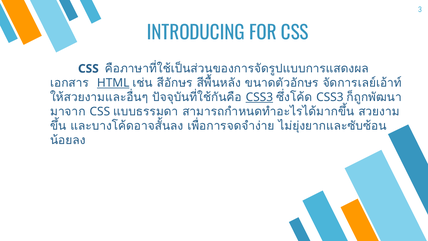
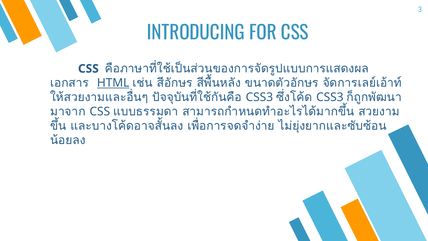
CSS3 underline: present -> none (259, 97)
